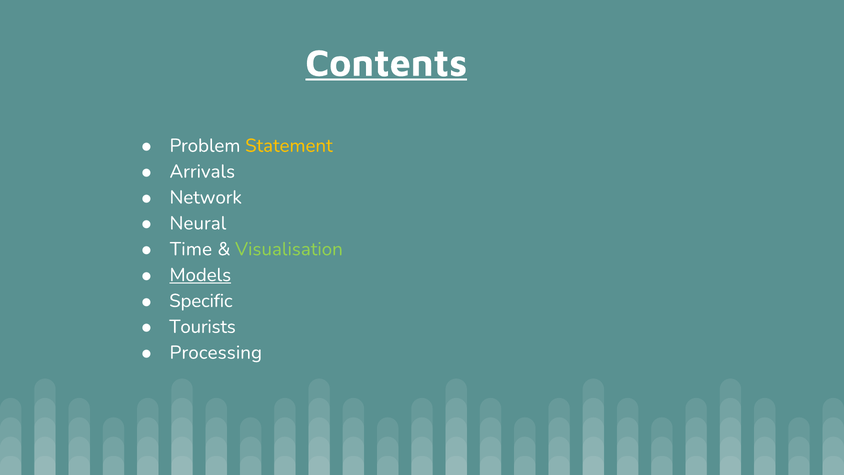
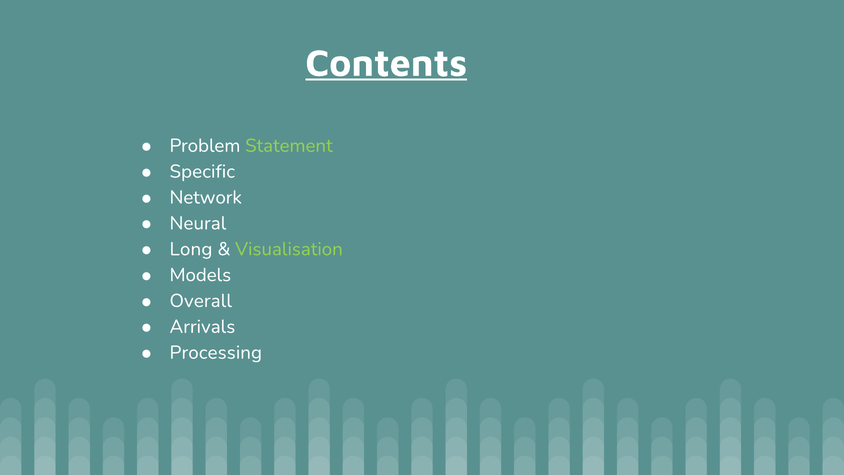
Statement colour: yellow -> light green (289, 146)
Arrivals: Arrivals -> Specific (202, 171)
Time: Time -> Long (191, 249)
Models underline: present -> none (200, 275)
Specific: Specific -> Overall (201, 301)
Tourists: Tourists -> Arrivals (202, 326)
